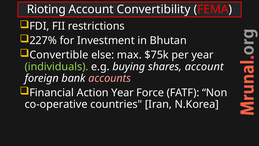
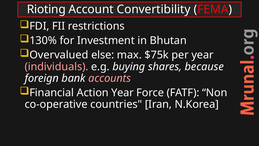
227%: 227% -> 130% (43, 41)
Convertible: Convertible -> Overvalued (59, 55)
individuals colour: light green -> pink (56, 67)
shares account: account -> because (204, 67)
